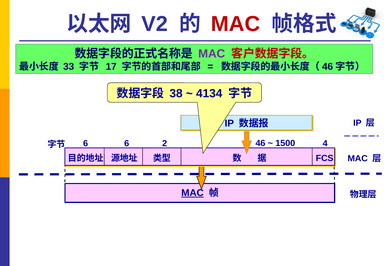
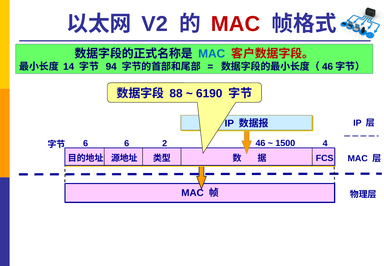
MAC colour: purple -> blue (212, 54)
33: 33 -> 14 (69, 67)
17: 17 -> 94 (111, 67)
38: 38 -> 88 (176, 93)
4134: 4134 -> 6190 (209, 93)
MAC underline: present -> none (193, 193)
